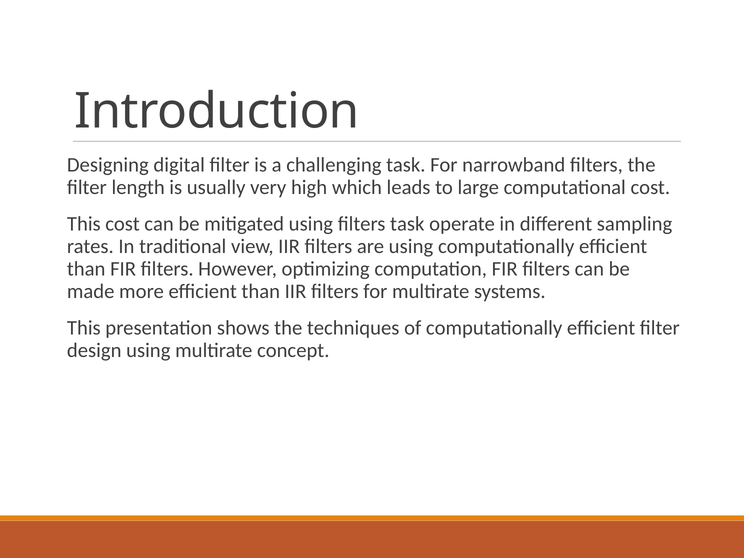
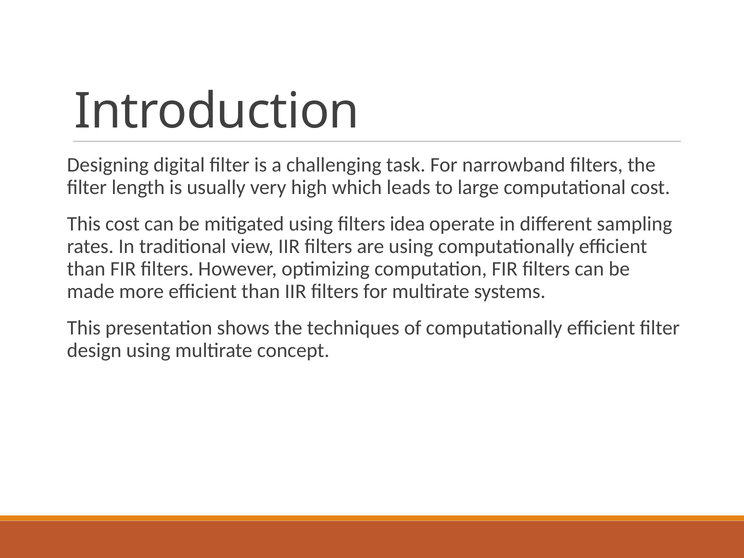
filters task: task -> idea (407, 224)
